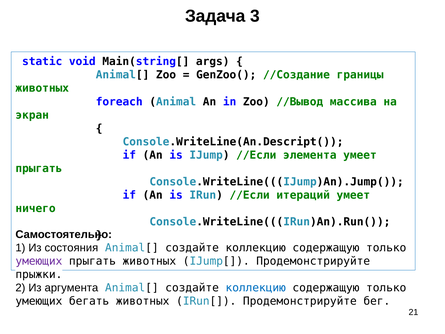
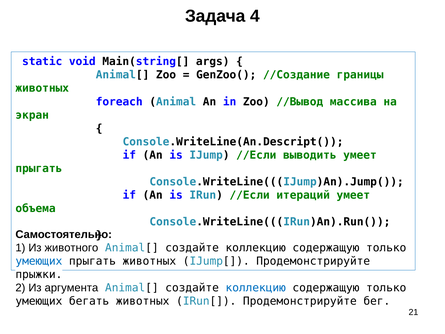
3: 3 -> 4 (255, 16)
элемента: элемента -> выводить (310, 155)
ничего: ничего -> объема (36, 208)
состояния: состояния -> животного (71, 248)
умеющих colour: purple -> blue (39, 261)
